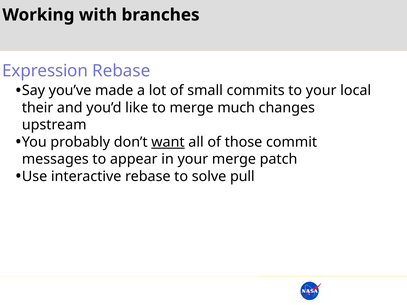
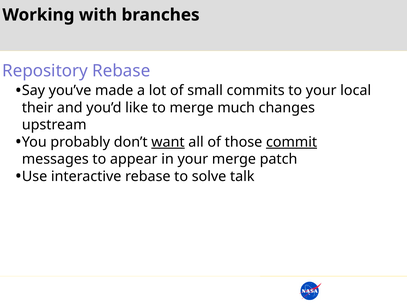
Expression: Expression -> Repository (45, 71)
commit underline: none -> present (292, 142)
pull: pull -> talk (242, 177)
